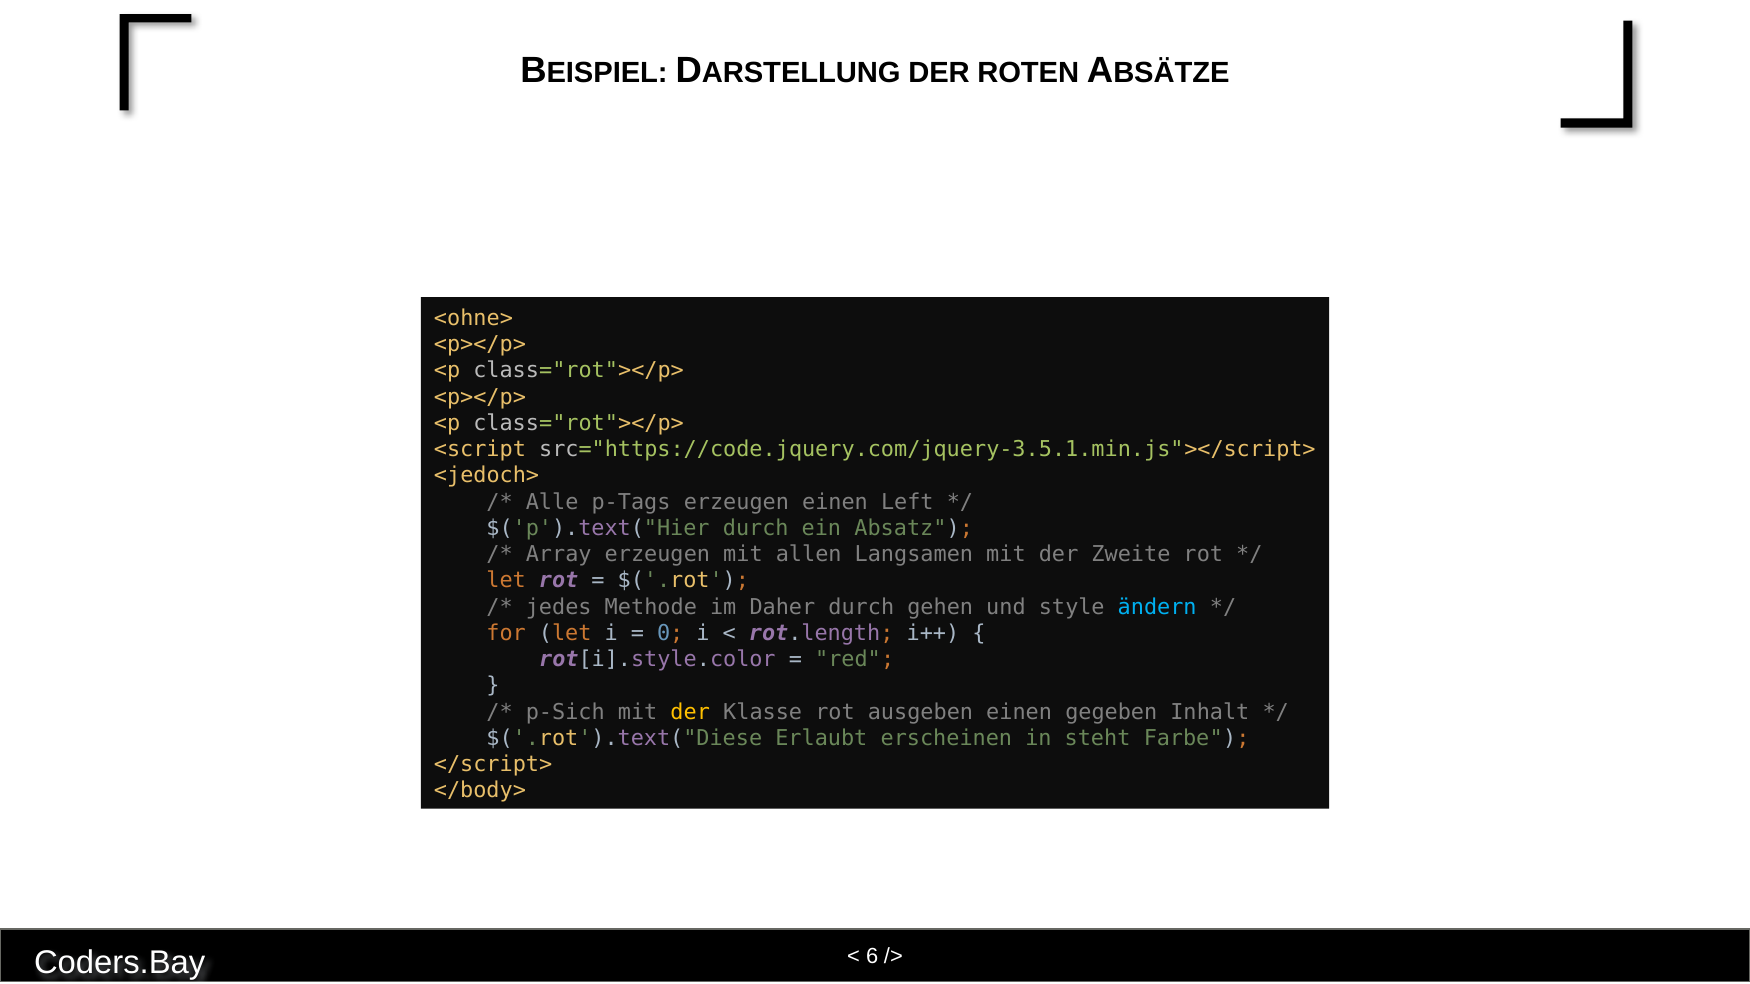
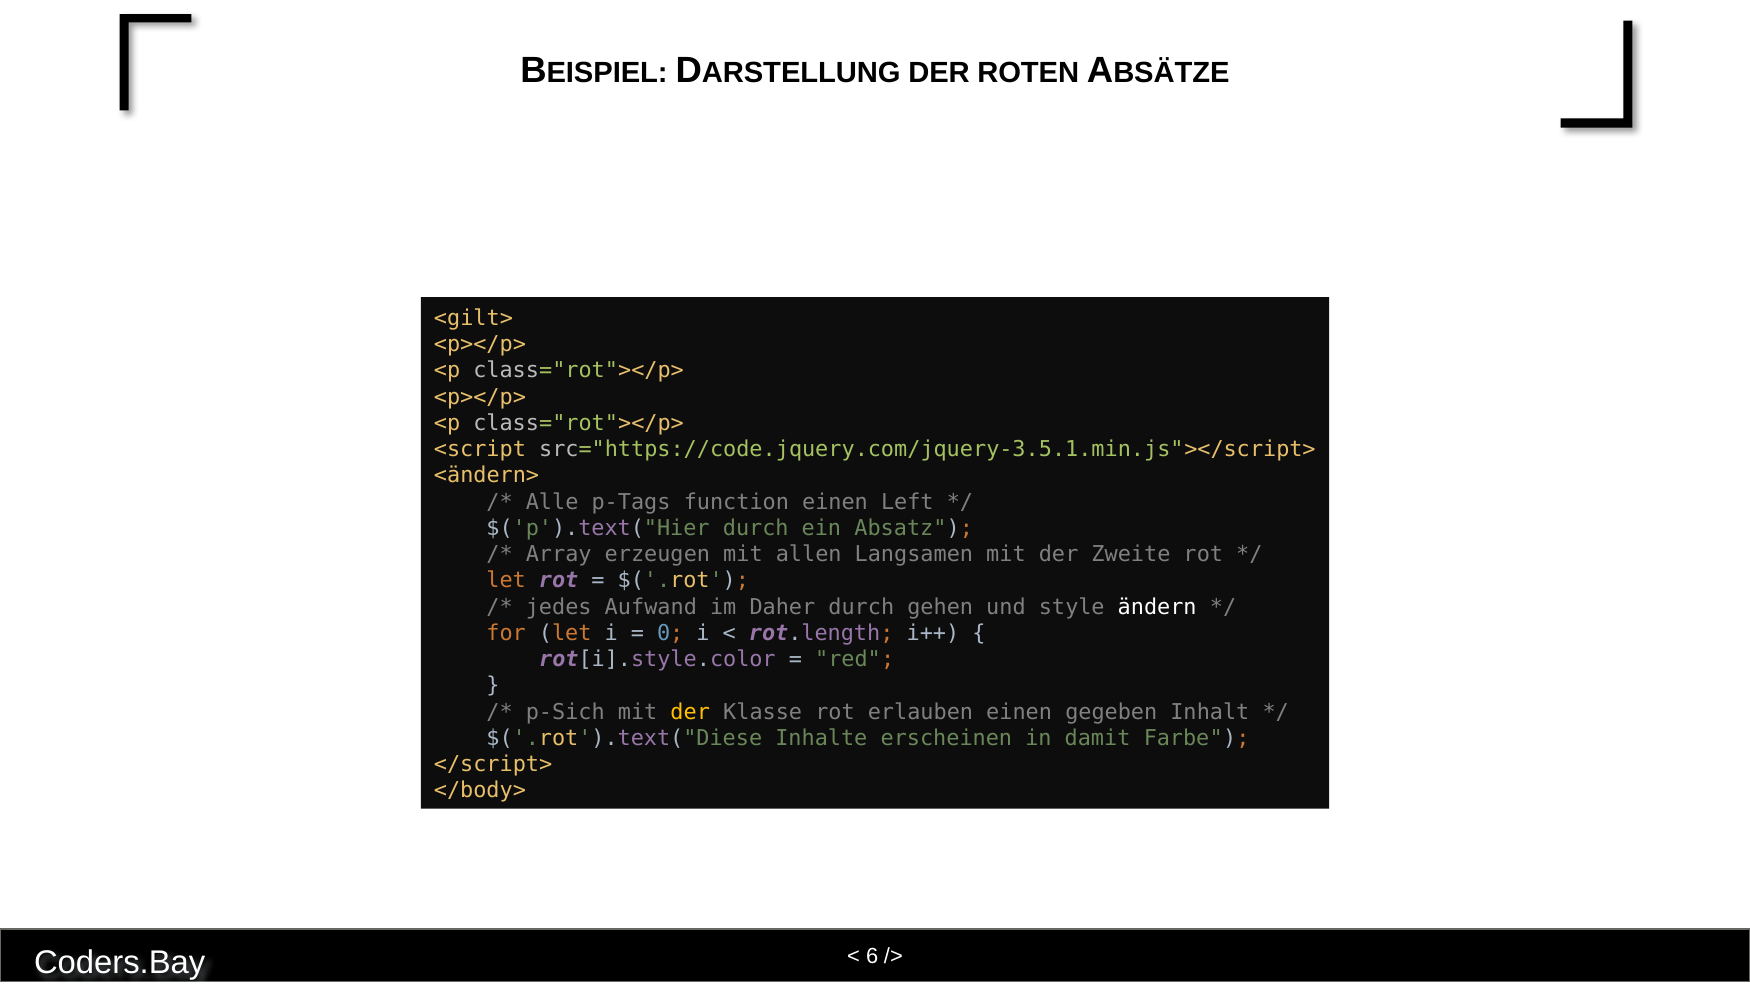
<ohne>: <ohne> -> <gilt> (473, 318)
<jedoch>: <jedoch> -> <ändern> (487, 476)
p-Tags erzeugen: erzeugen -> function (736, 502)
Methode: Methode -> Aufwand (651, 607)
ändern colour: light blue -> white (1157, 607)
ausgeben: ausgeben -> erlauben (920, 712)
Erlaubt: Erlaubt -> Inhalte (821, 738)
steht: steht -> damit (1098, 738)
